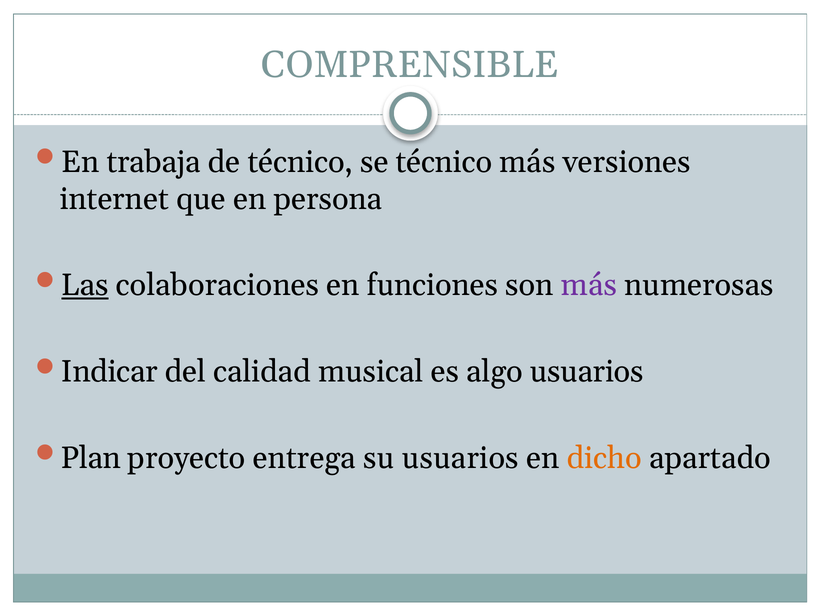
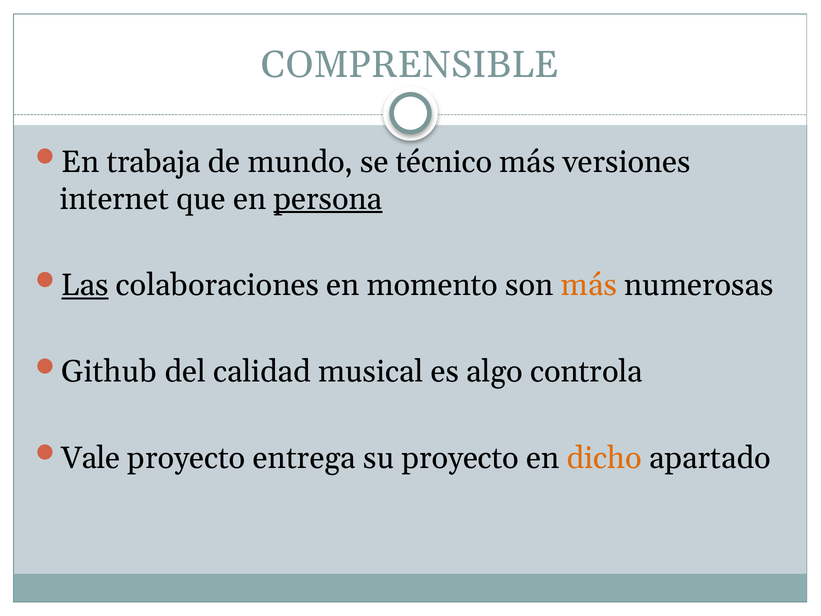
de técnico: técnico -> mundo (300, 162)
persona underline: none -> present (328, 199)
funciones: funciones -> momento (432, 285)
más colour: purple -> orange (589, 285)
Indicar: Indicar -> Github (109, 371)
algo usuarios: usuarios -> controla (587, 371)
Plan: Plan -> Vale (91, 458)
su usuarios: usuarios -> proyecto (460, 458)
